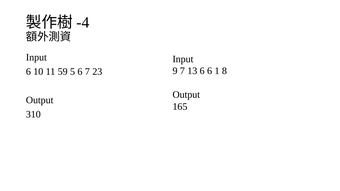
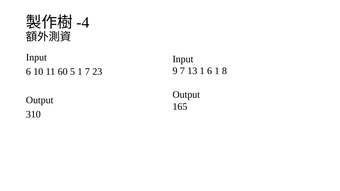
13 6: 6 -> 1 (202, 71)
59: 59 -> 60 (63, 72)
5 6: 6 -> 1 (80, 72)
